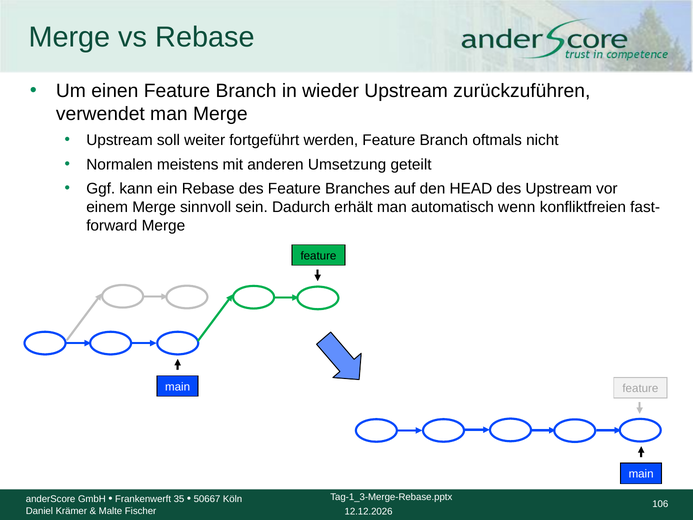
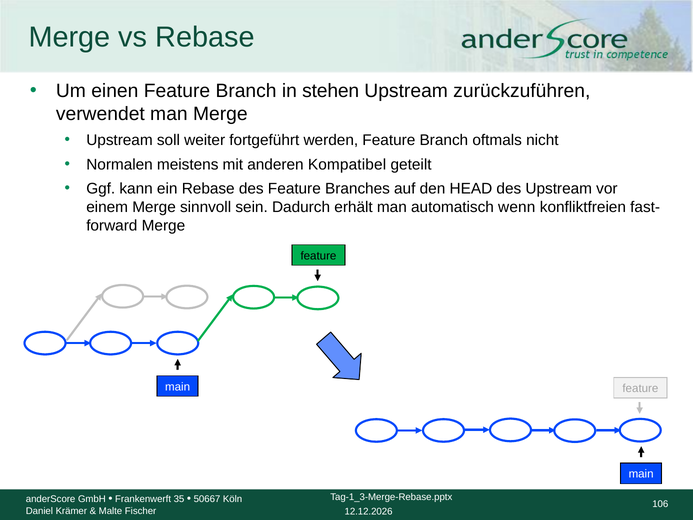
wieder: wieder -> stehen (331, 91)
Umsetzung: Umsetzung -> Kompatibel (347, 164)
